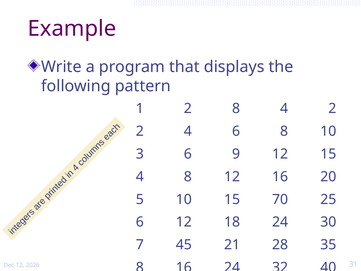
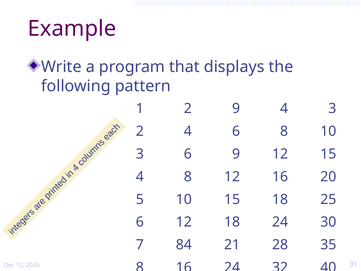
2 8: 8 -> 9 (236, 108)
4 2: 2 -> 3 (332, 108)
15 70: 70 -> 18 (280, 199)
45: 45 -> 84 (184, 245)
